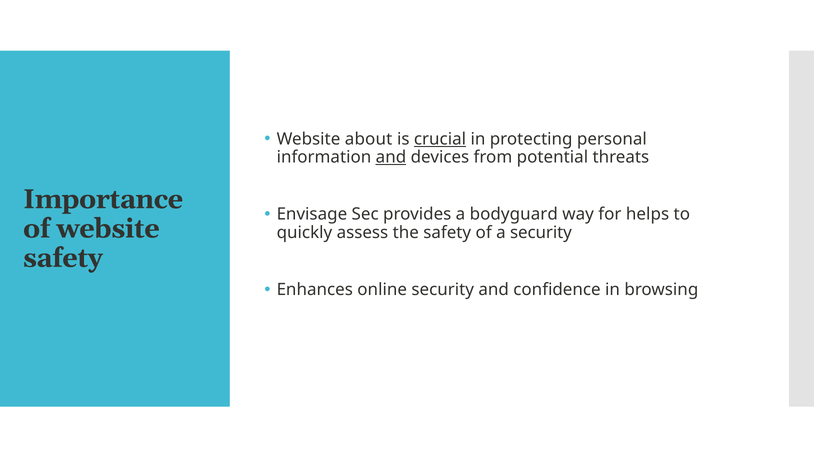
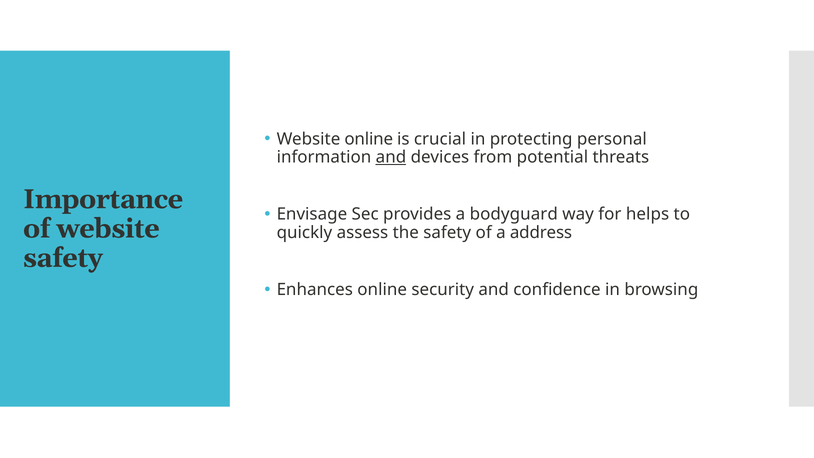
Website about: about -> online (369, 139)
crucial underline: present -> none (440, 139)
a security: security -> address (541, 233)
